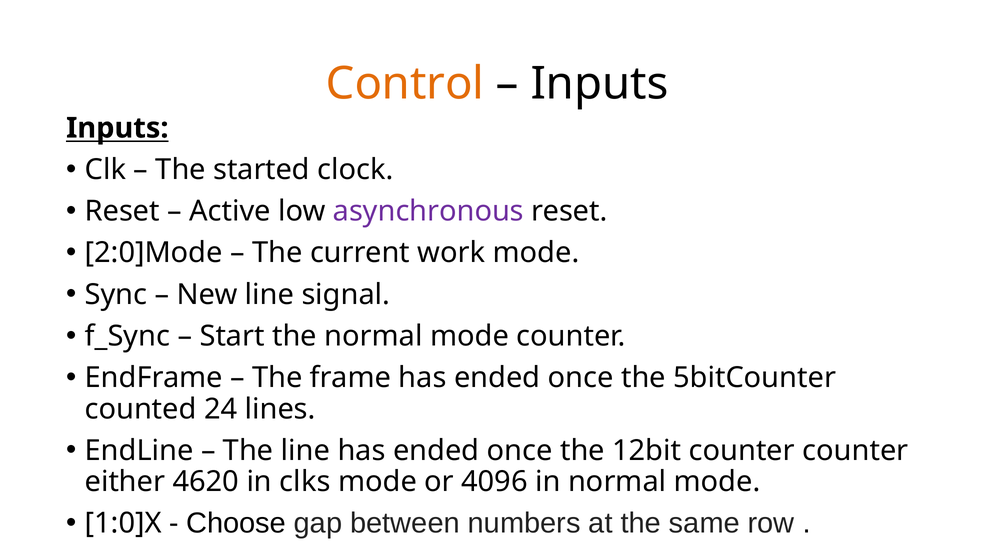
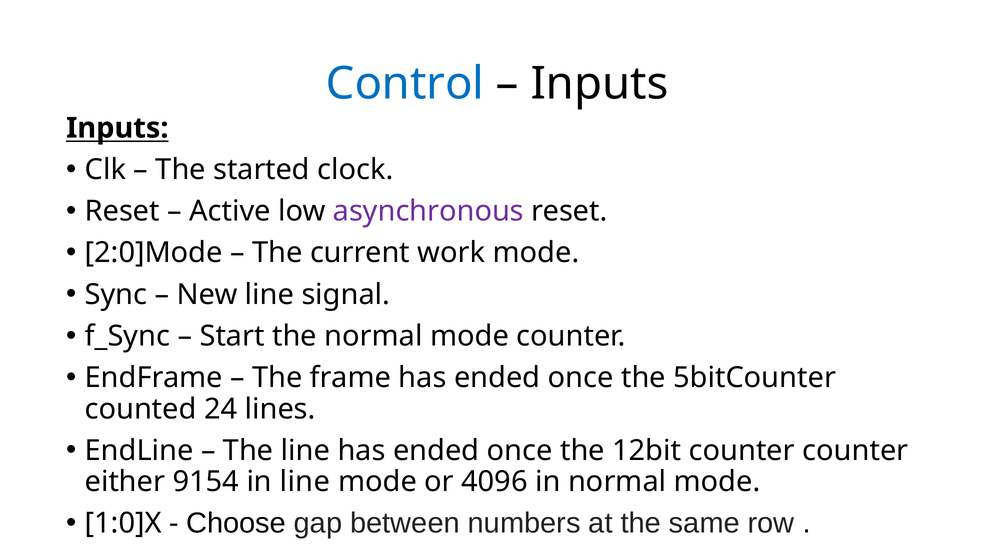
Control colour: orange -> blue (405, 84)
4620: 4620 -> 9154 (206, 482)
in clks: clks -> line (305, 482)
